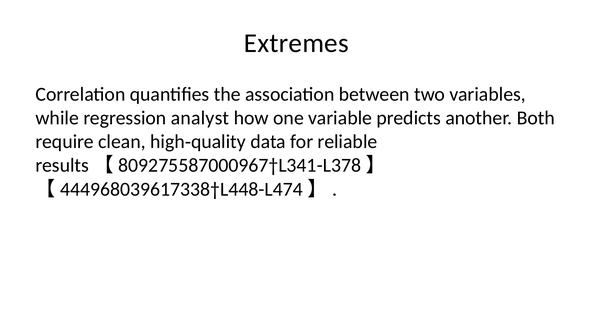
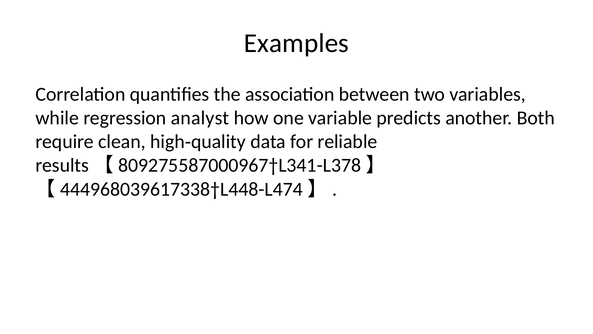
Extremes: Extremes -> Examples (296, 43)
